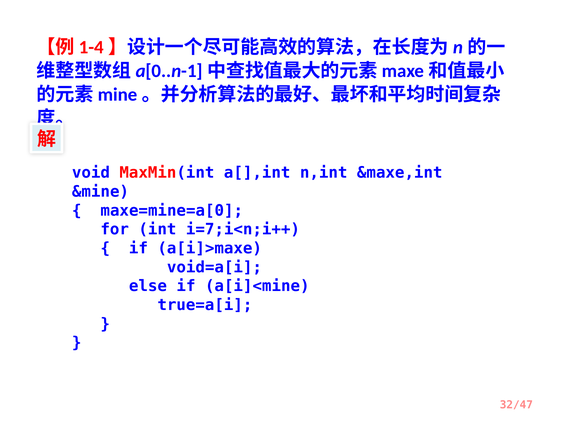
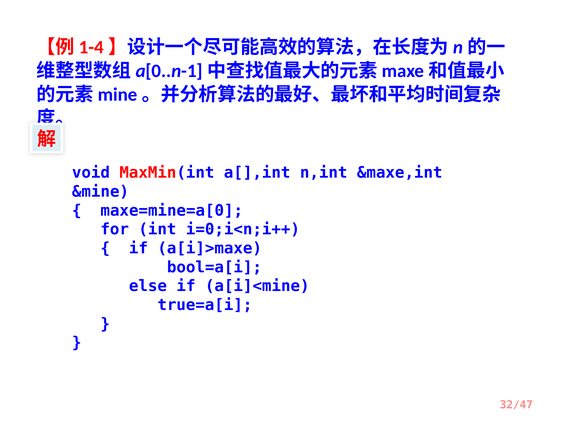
i=7;i<n;i++: i=7;i<n;i++ -> i=0;i<n;i++ (243, 230)
void=a[i: void=a[i -> bool=a[i (214, 267)
